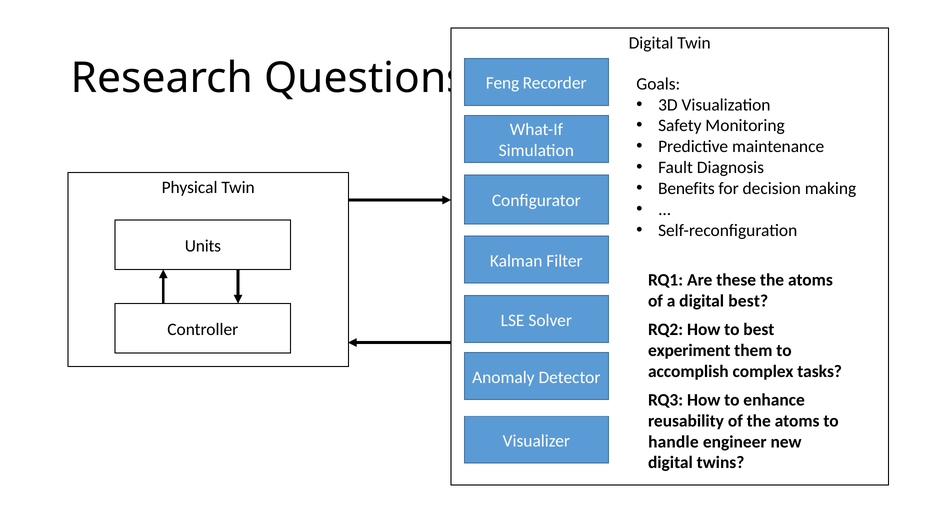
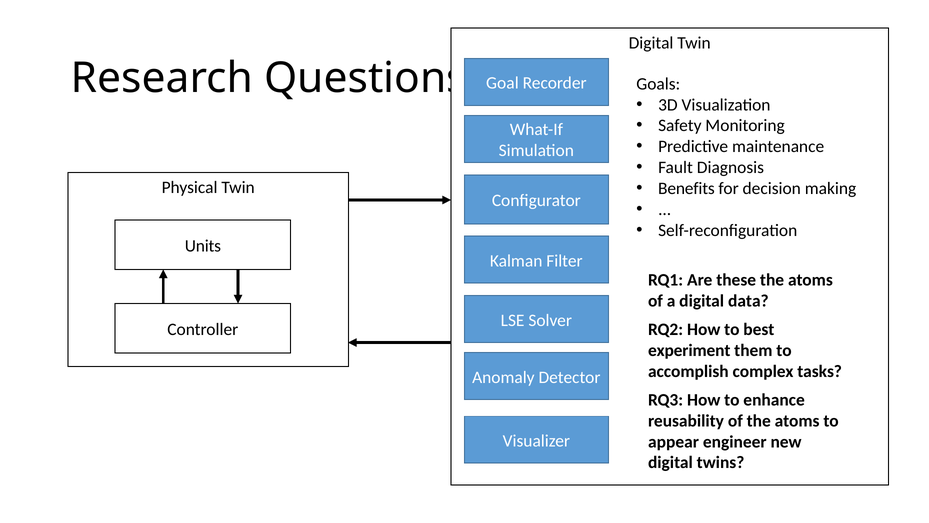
Feng: Feng -> Goal (502, 83)
digital best: best -> data (748, 301)
handle: handle -> appear (674, 441)
